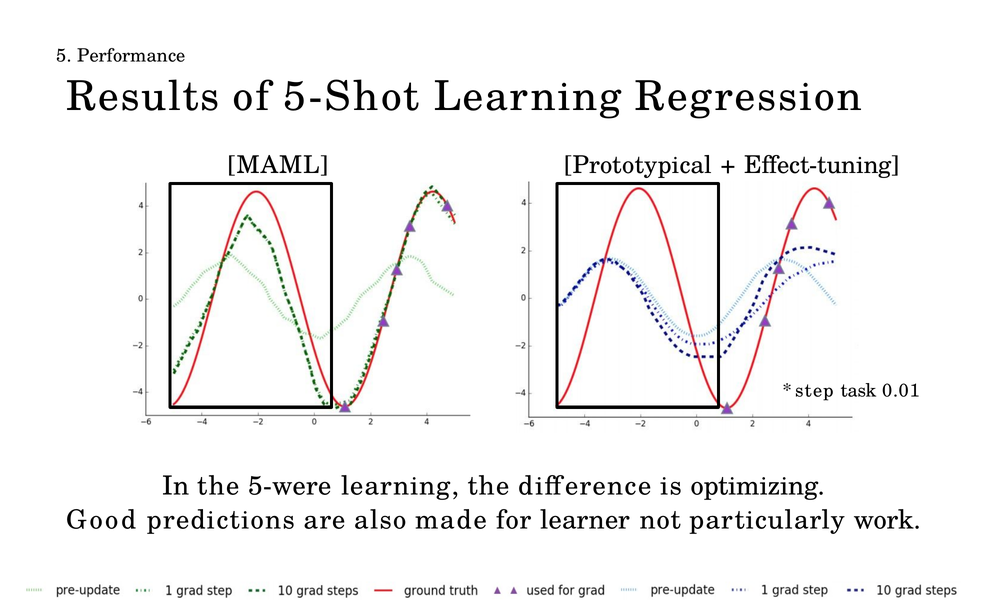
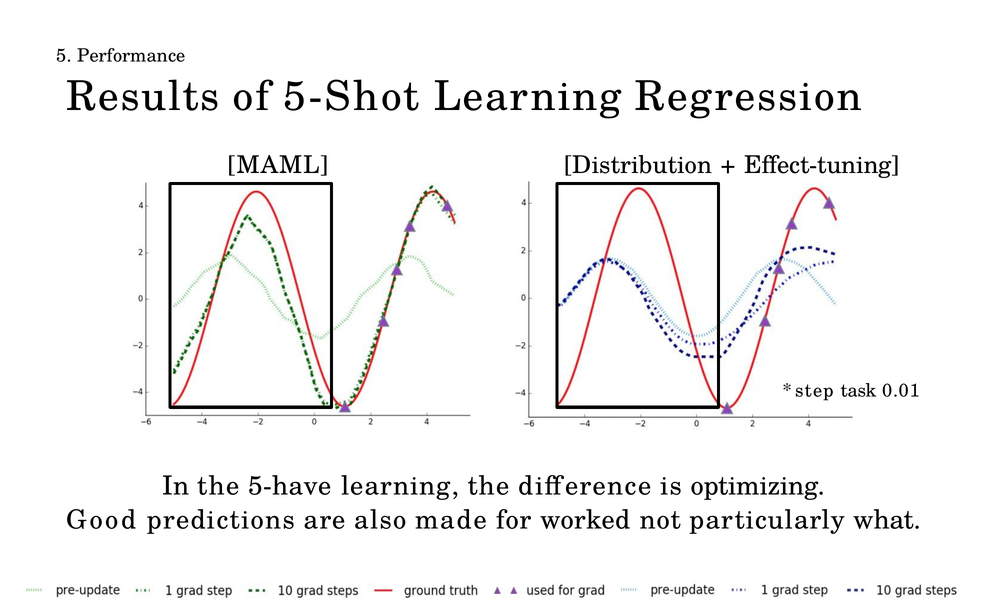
Prototypical: Prototypical -> Distribution (638, 165)
5-were: 5-were -> 5-have (290, 486)
learner: learner -> worked (585, 520)
work: work -> what (887, 520)
